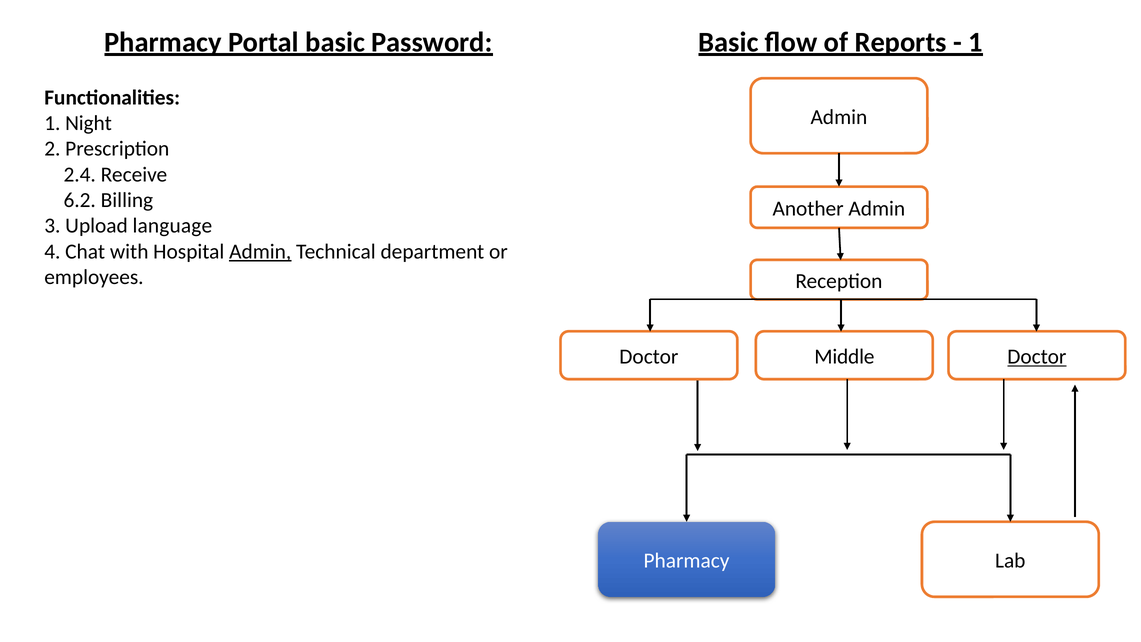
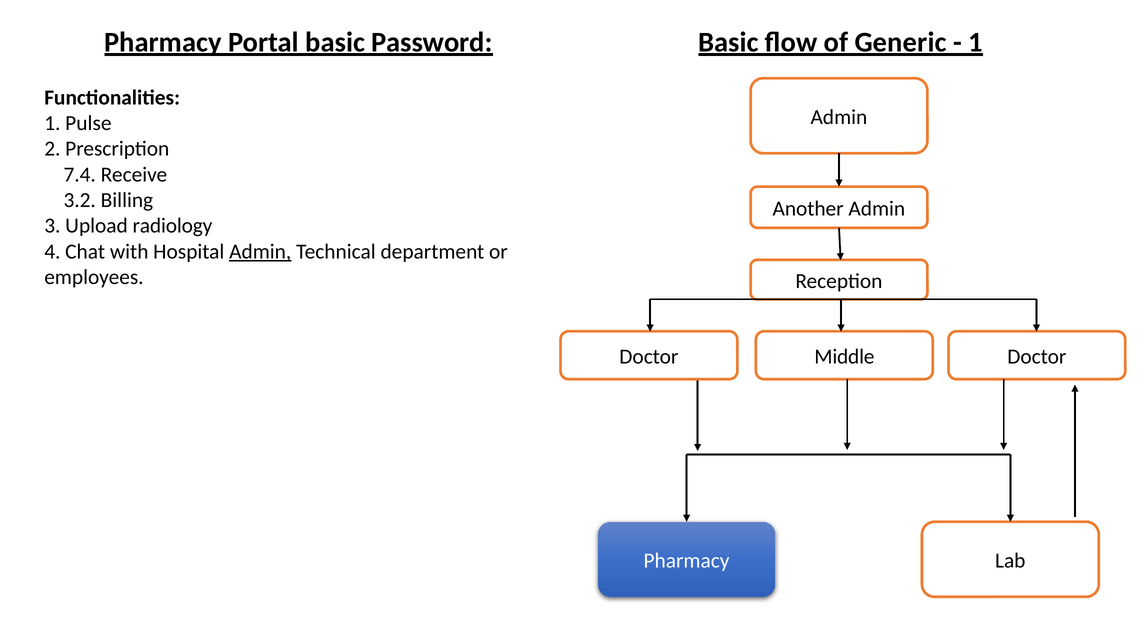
Reports: Reports -> Generic (901, 42)
Night: Night -> Pulse (88, 123)
2.4: 2.4 -> 7.4 (80, 174)
6.2: 6.2 -> 3.2 (80, 200)
language: language -> radiology (172, 226)
Doctor underline: present -> none (1037, 357)
